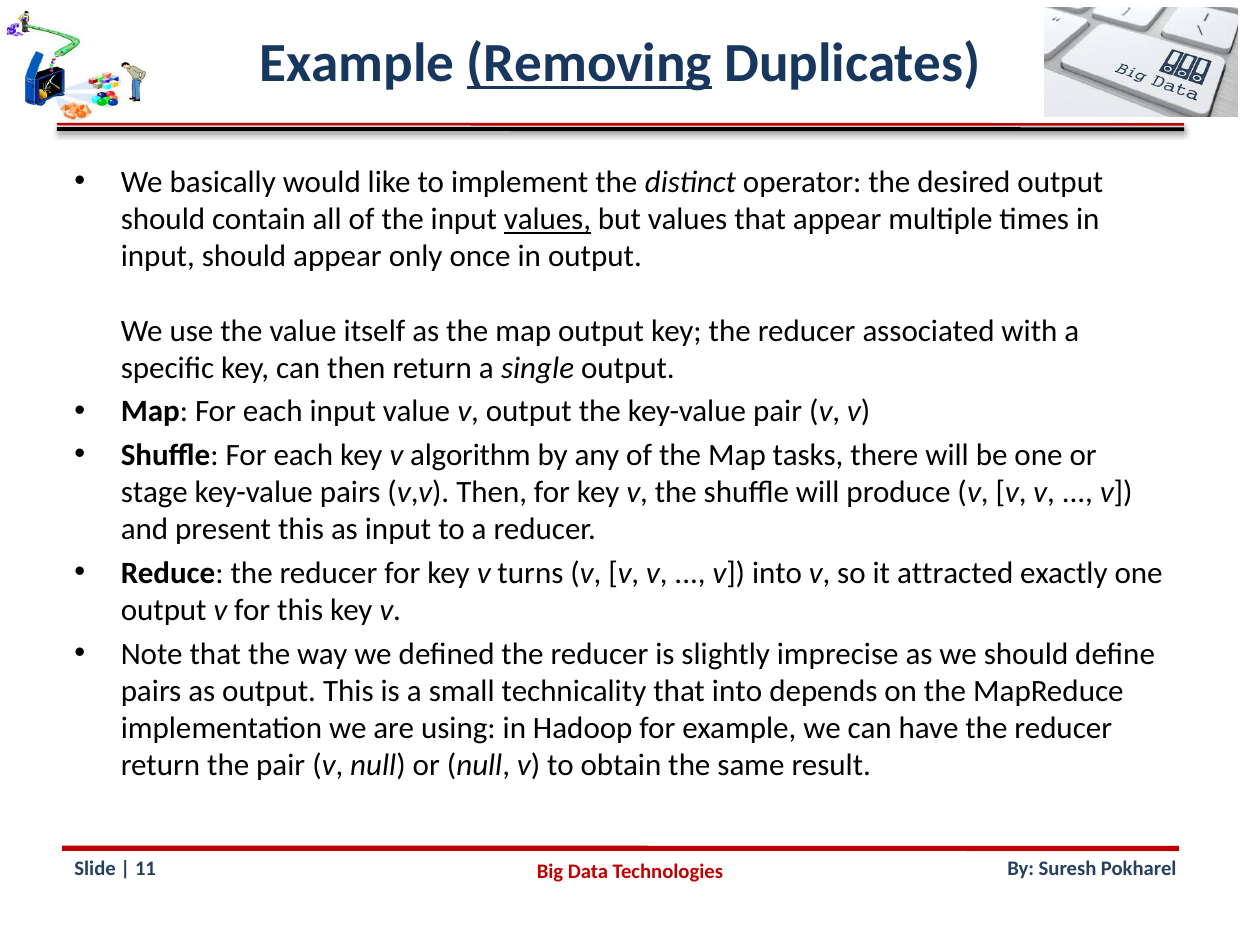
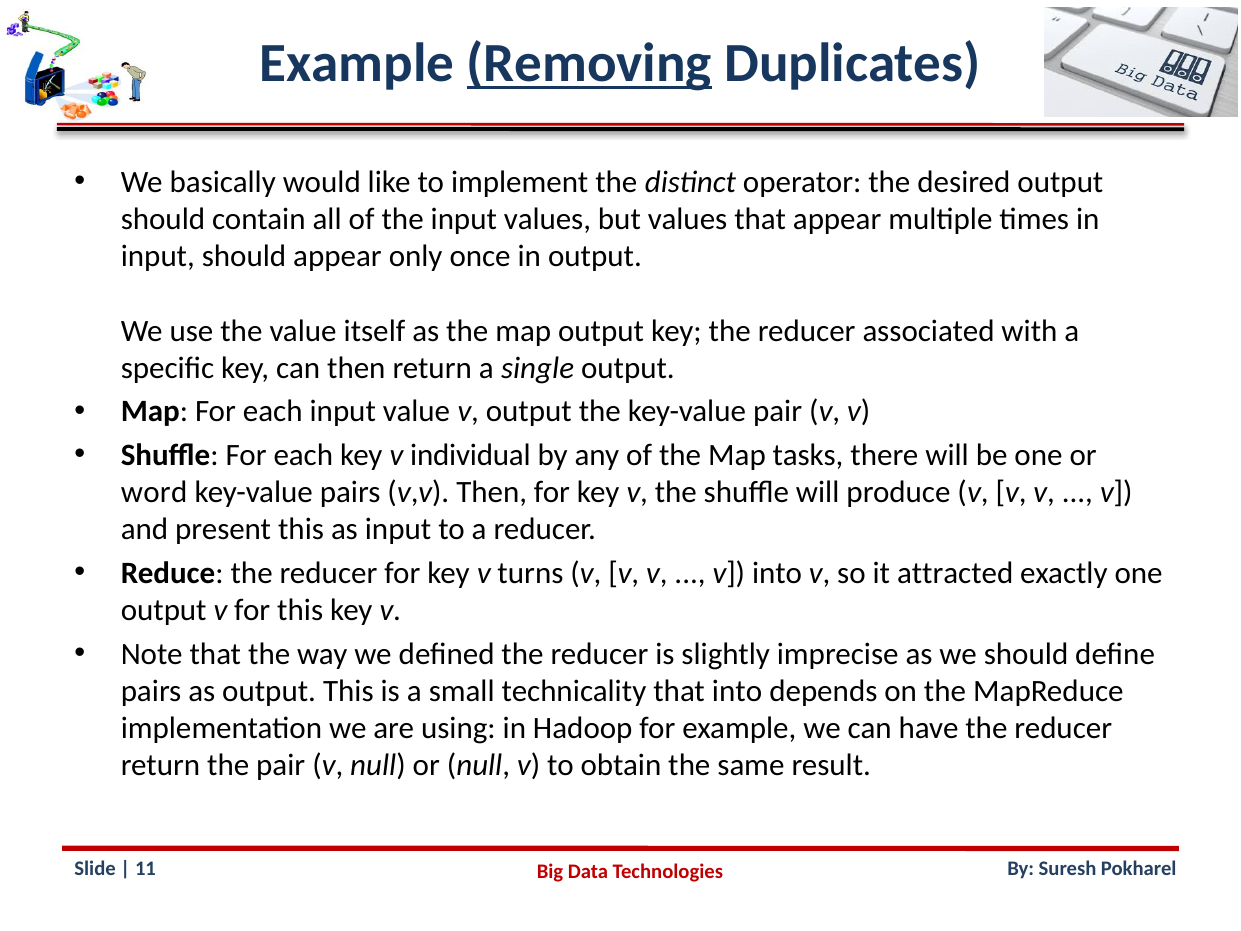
values underline: present -> none (547, 219)
algorithm: algorithm -> individual (470, 455)
stage: stage -> word (154, 492)
